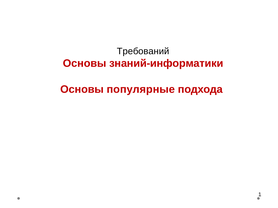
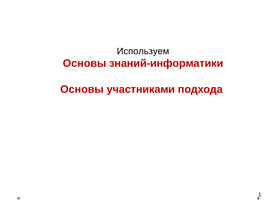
Требований: Требований -> Используем (143, 51)
популярные: популярные -> участниками (141, 90)
